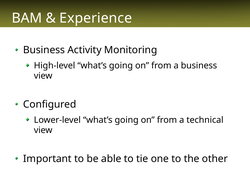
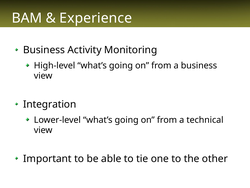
Configured: Configured -> Integration (50, 104)
